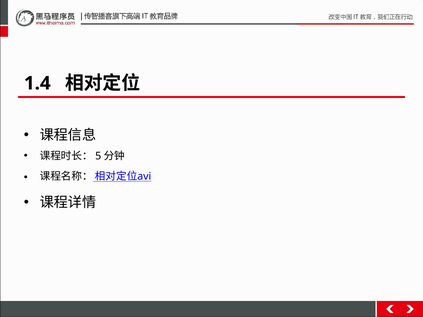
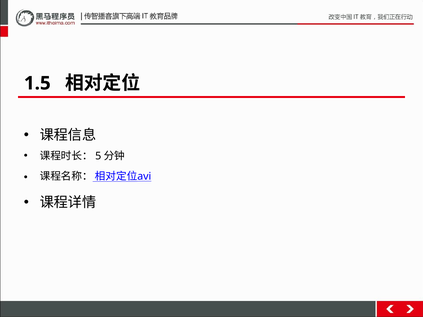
1.4: 1.4 -> 1.5 (37, 83)
